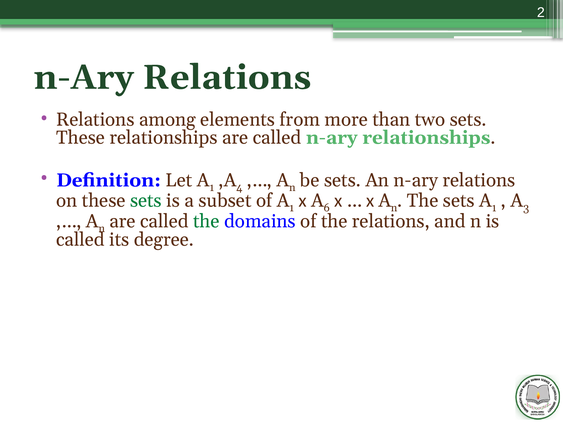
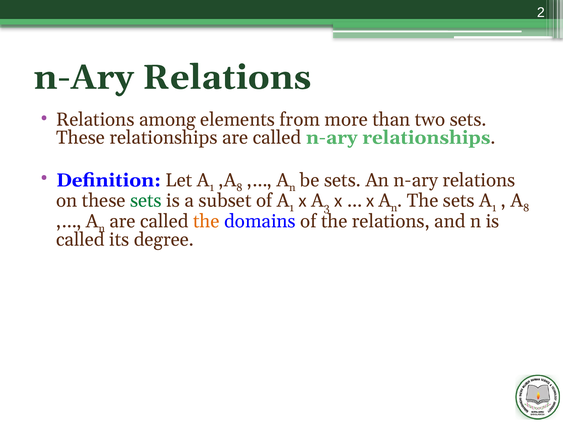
4: 4 -> 8 (239, 188)
6: 6 -> 3 (327, 208)
A 3: 3 -> 8 (526, 208)
the colour: green -> orange (206, 221)
